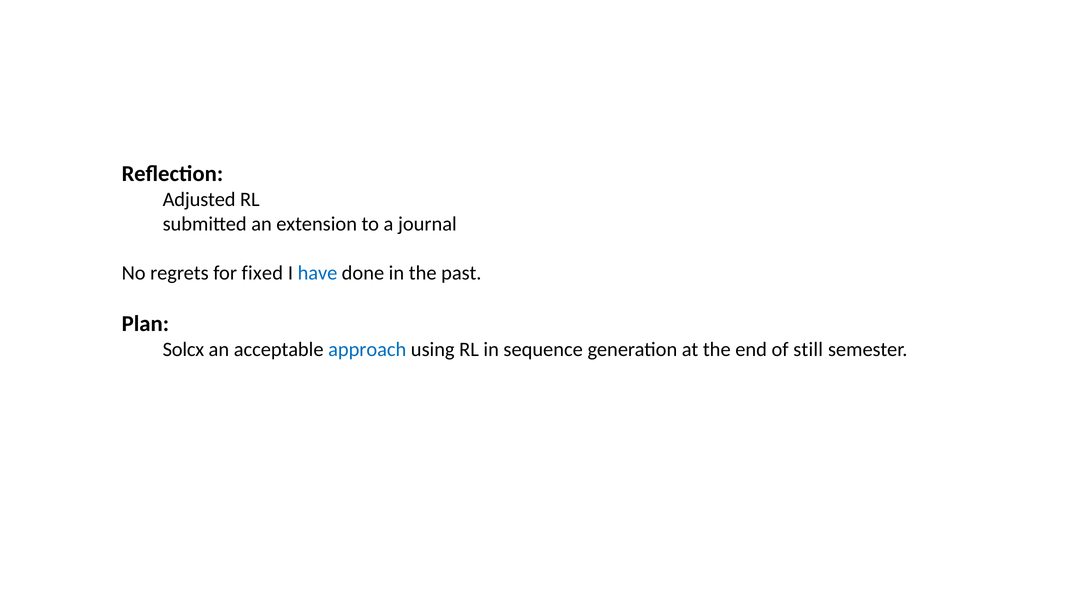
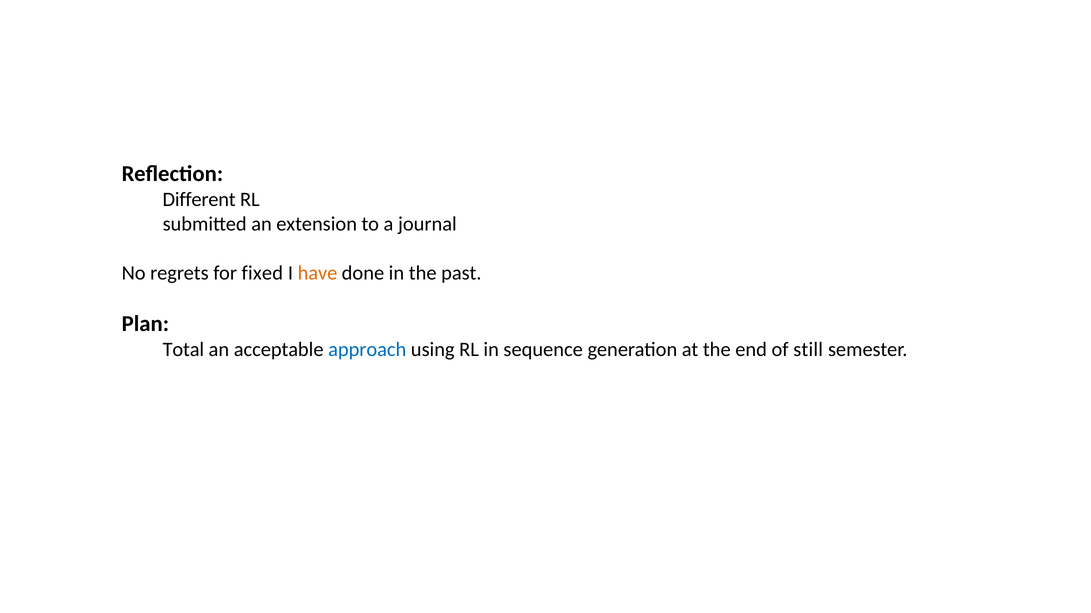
Adjusted: Adjusted -> Different (199, 200)
have colour: blue -> orange (318, 273)
Solcx: Solcx -> Total (183, 350)
